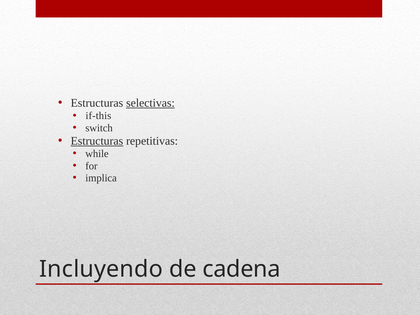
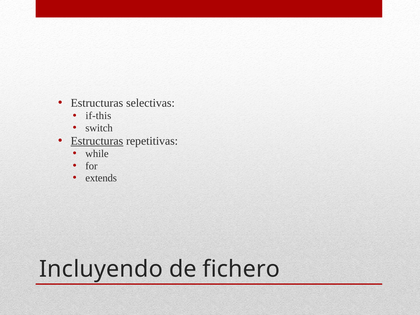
selectivas underline: present -> none (150, 103)
implica: implica -> extends (101, 178)
cadena: cadena -> fichero (241, 269)
